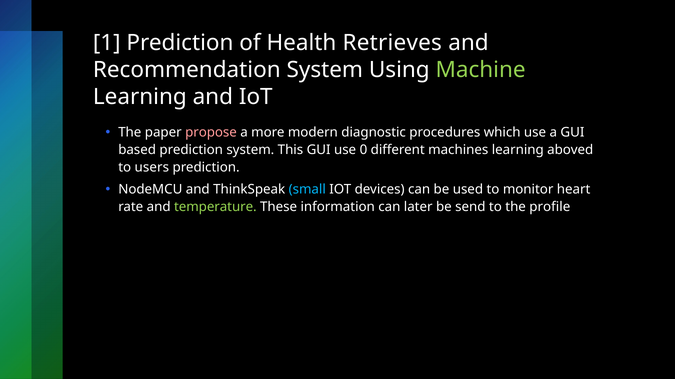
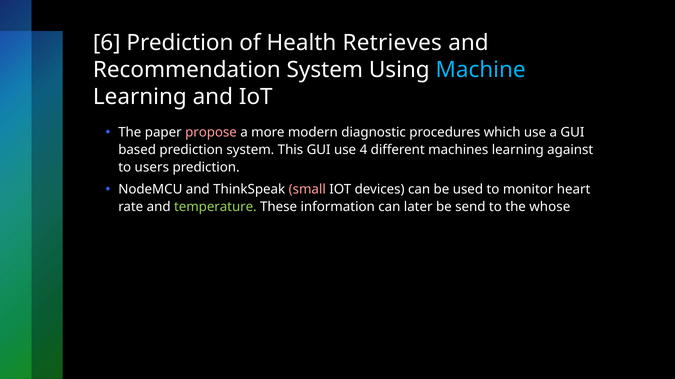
1: 1 -> 6 (107, 43)
Machine colour: light green -> light blue (481, 70)
0: 0 -> 4 (363, 150)
aboved: aboved -> against (570, 150)
small colour: light blue -> pink (307, 190)
profile: profile -> whose (550, 207)
